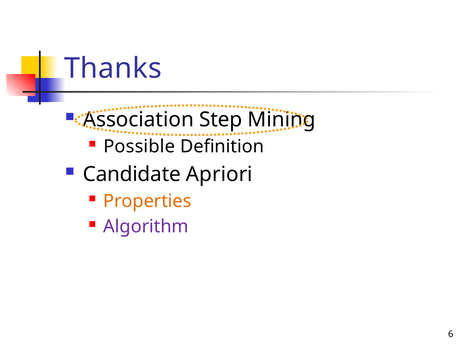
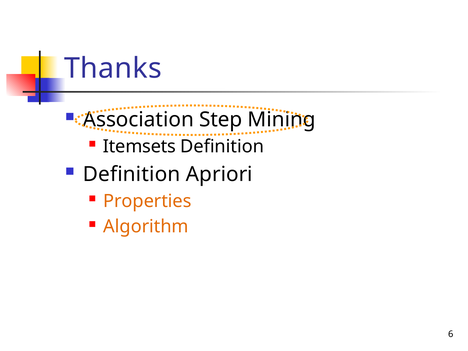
Possible: Possible -> Itemsets (139, 146)
Candidate: Candidate -> Definition (132, 174)
Algorithm colour: purple -> orange (146, 227)
